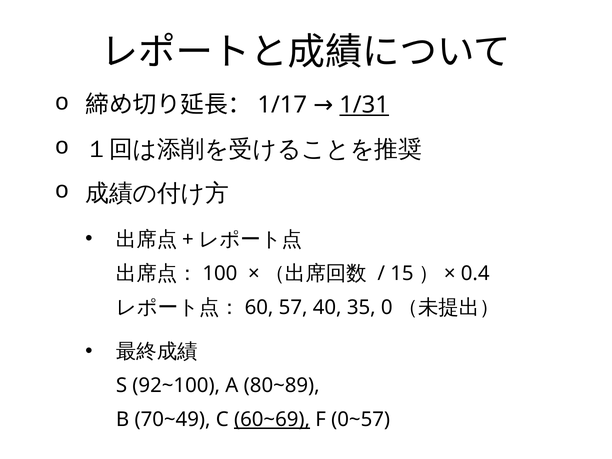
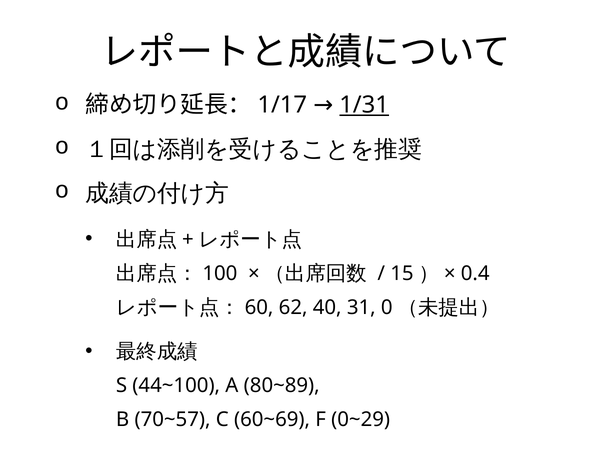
57: 57 -> 62 (293, 307)
35: 35 -> 31 (361, 307)
92~100: 92~100 -> 44~100 (176, 386)
70~49: 70~49 -> 70~57 (173, 420)
60~69 underline: present -> none (272, 420)
0~57: 0~57 -> 0~29 (361, 420)
